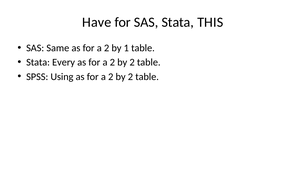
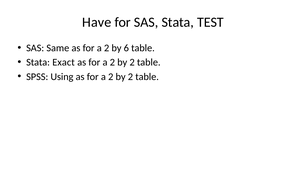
THIS: THIS -> TEST (210, 22)
1: 1 -> 6 (126, 48)
Every: Every -> Exact (64, 62)
